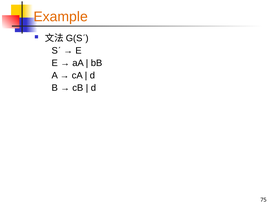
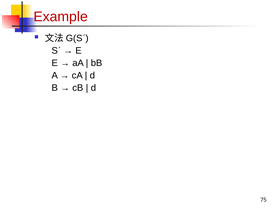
Example colour: orange -> red (61, 17)
